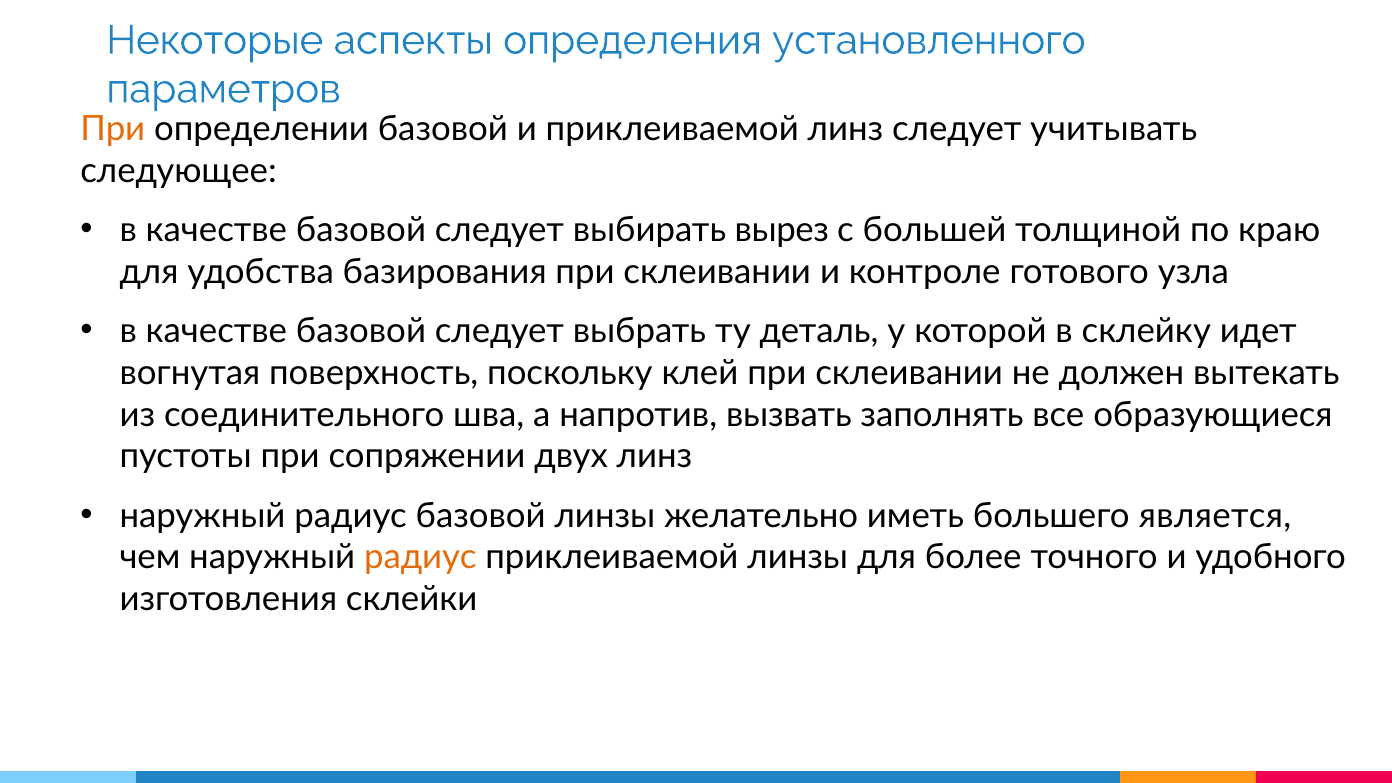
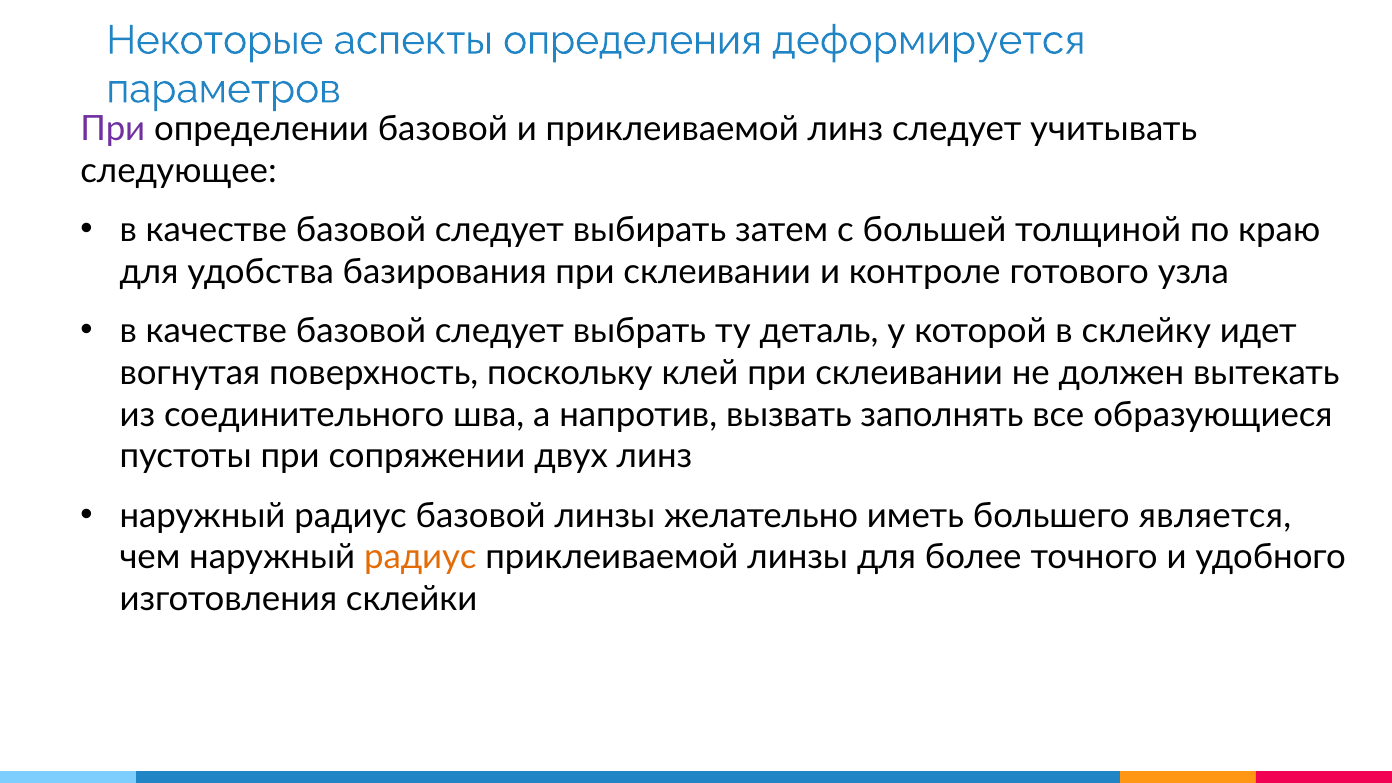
установленного: установленного -> деформируется (929, 40)
При colour: orange -> purple (113, 129)
вырез: вырез -> затем (782, 230)
